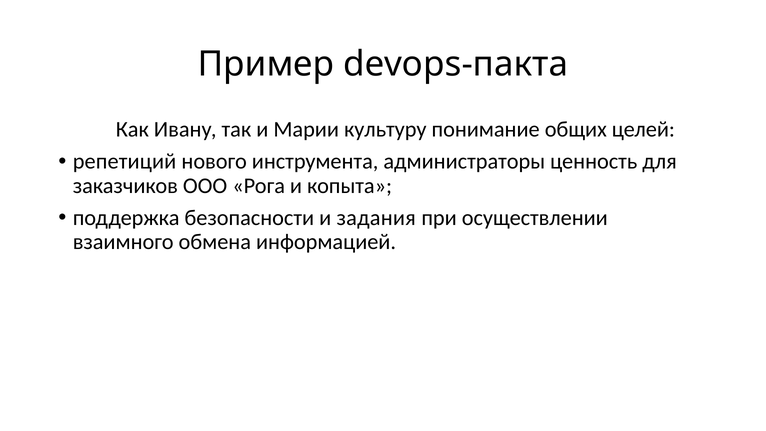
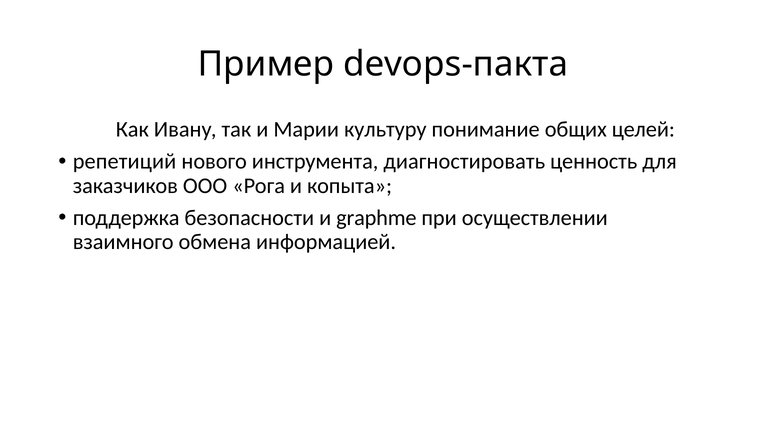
администраторы: администраторы -> диагностировать (464, 162)
задания: задания -> graphme (376, 218)
